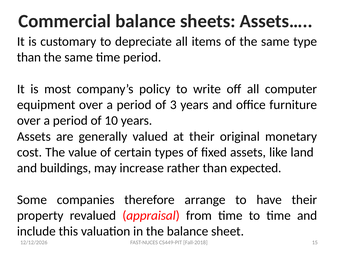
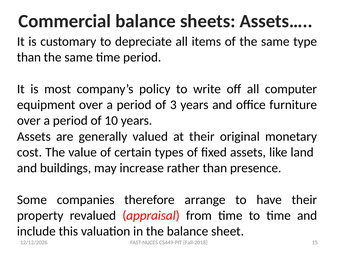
expected: expected -> presence (256, 168)
